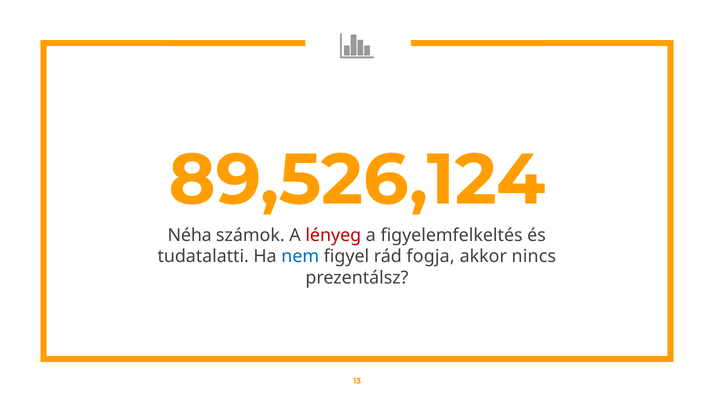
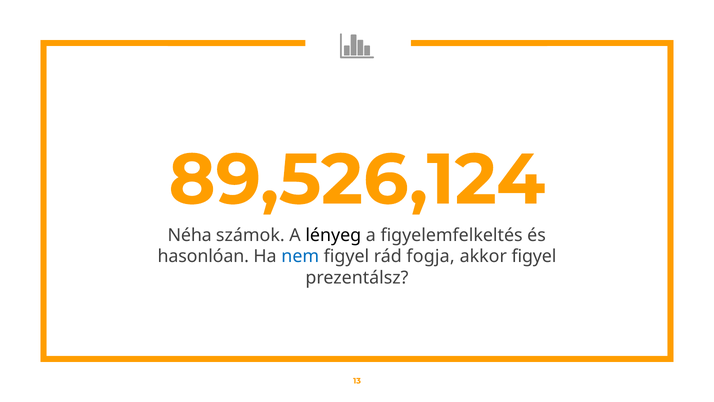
lényeg colour: red -> black (333, 235)
tudatalatti: tudatalatti -> hasonlóan (203, 256)
akkor nincs: nincs -> figyel (534, 256)
